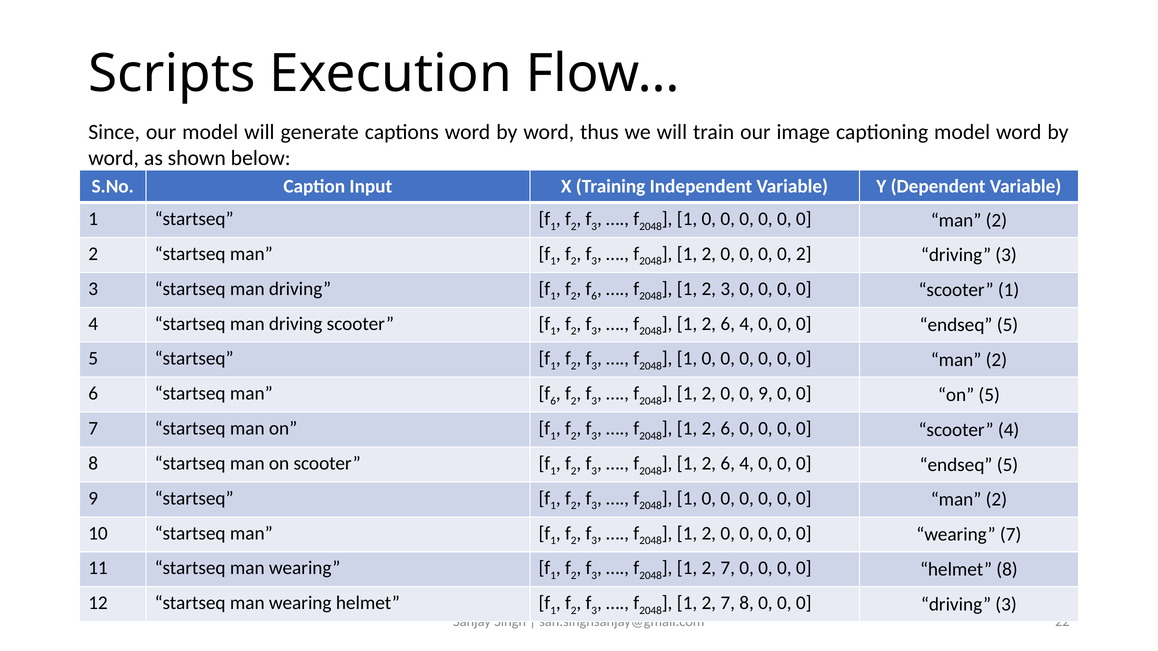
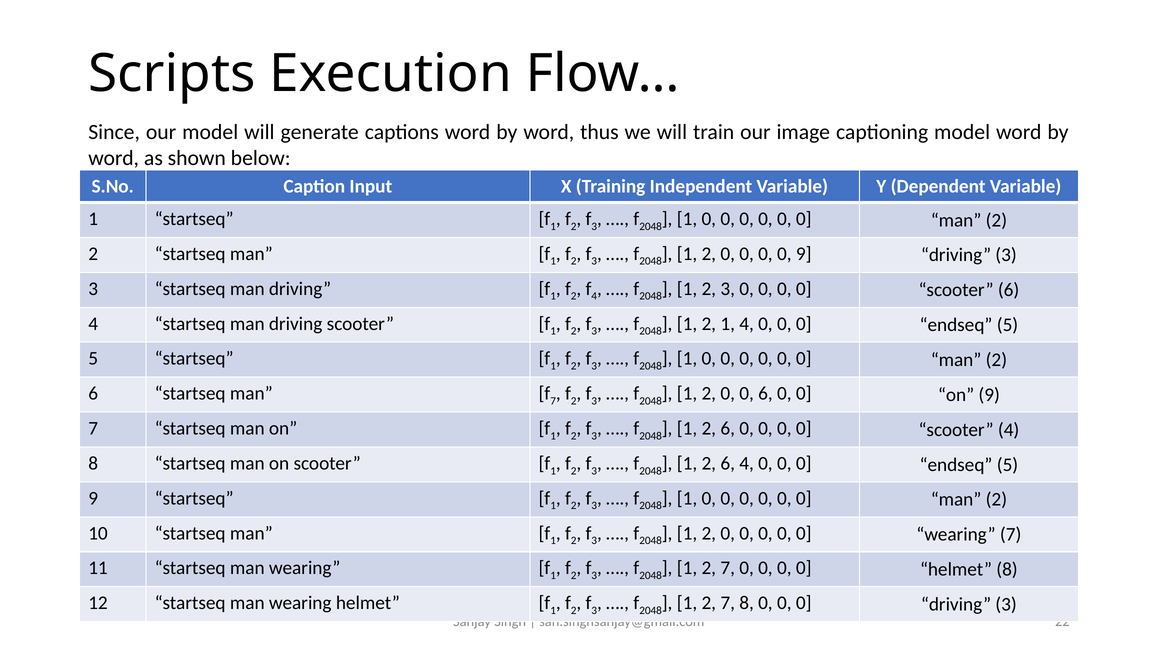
0 2: 2 -> 9 (804, 254)
6: 6 -> 4 (594, 296)
scooter 1: 1 -> 6 (1009, 290)
6: 6 -> 1 (728, 324)
6: 6 -> 7 (553, 401)
0 9: 9 -> 6 (765, 394)
on 5: 5 -> 9 (989, 395)
